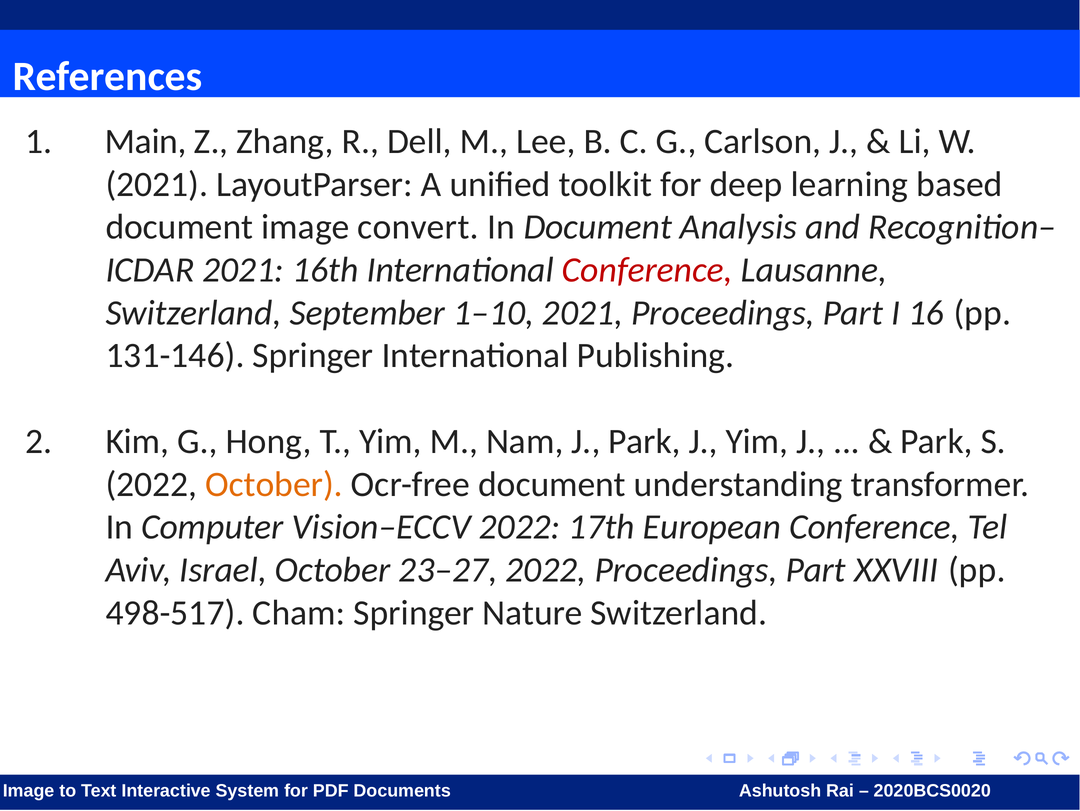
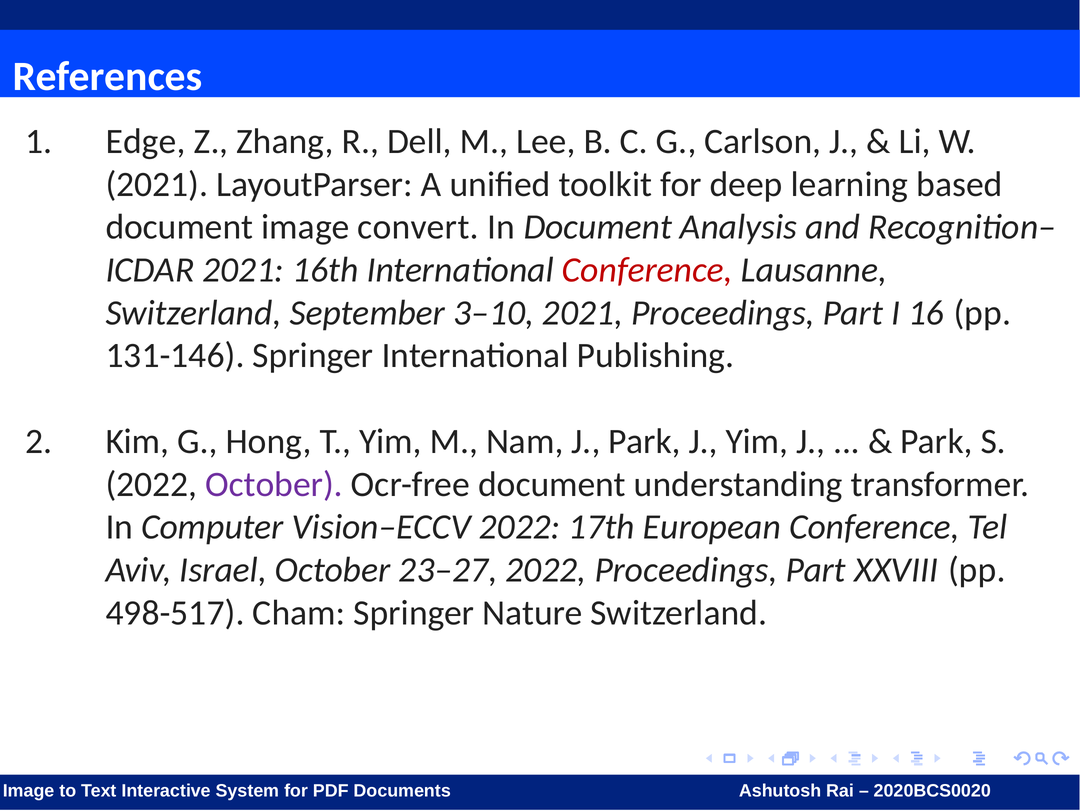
Main: Main -> Edge (146, 141)
1–10: 1–10 -> 3–10 (494, 313)
October colour: orange -> purple (274, 484)
